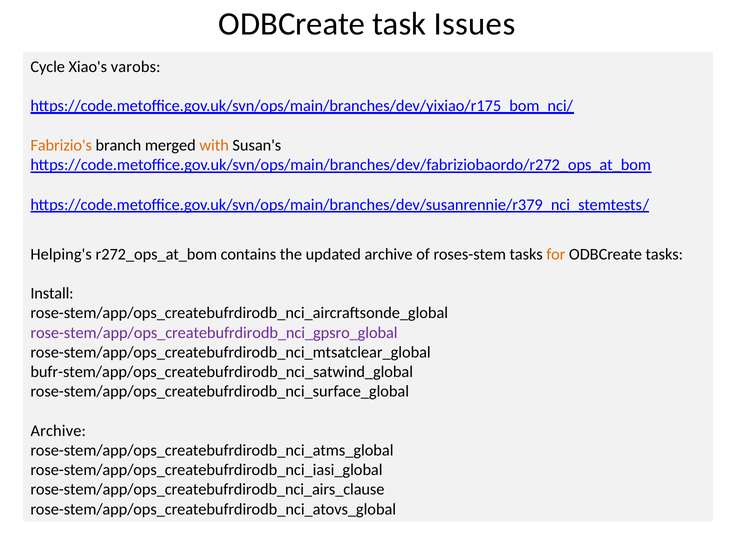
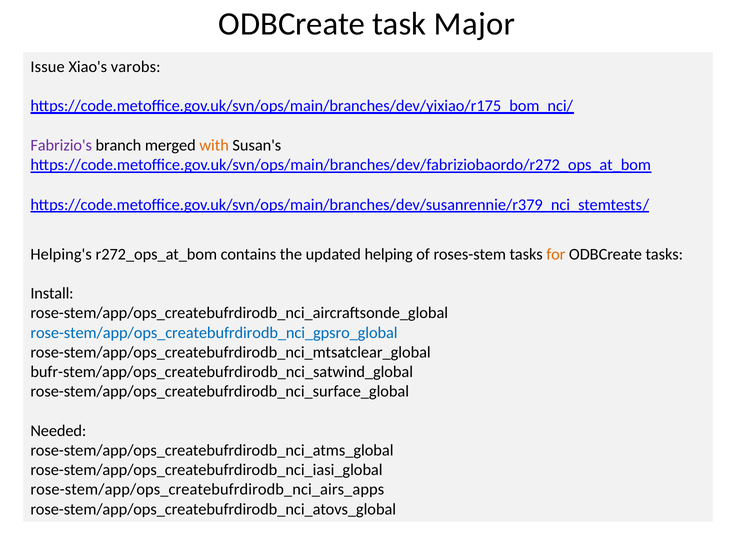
Issues: Issues -> Major (475, 24)
Cycle: Cycle -> Issue (48, 67)
Fabrizio's colour: orange -> purple (61, 145)
updated archive: archive -> helping (389, 254)
rose-stem/app/ops_createbufrdirodb_nci_gpsro_global colour: purple -> blue (214, 333)
Archive: Archive -> Needed (58, 431)
rose-stem/app/ops_createbufrdirodb_nci_airs_clause: rose-stem/app/ops_createbufrdirodb_nci_airs_clause -> rose-stem/app/ops_createbufrdirodb_nci_airs_apps (207, 490)
